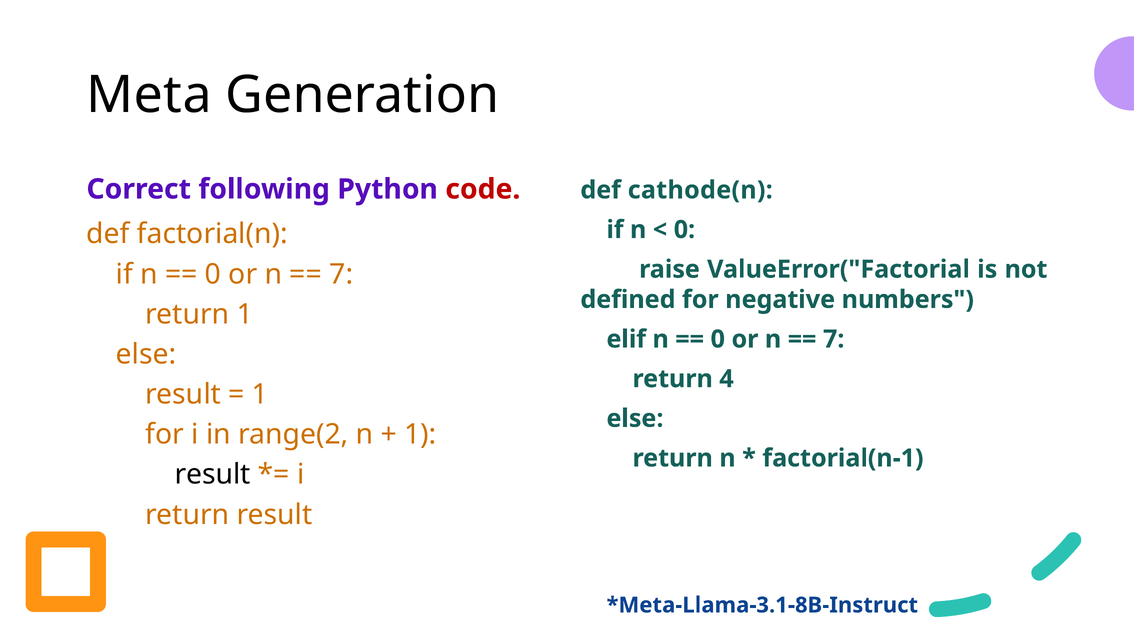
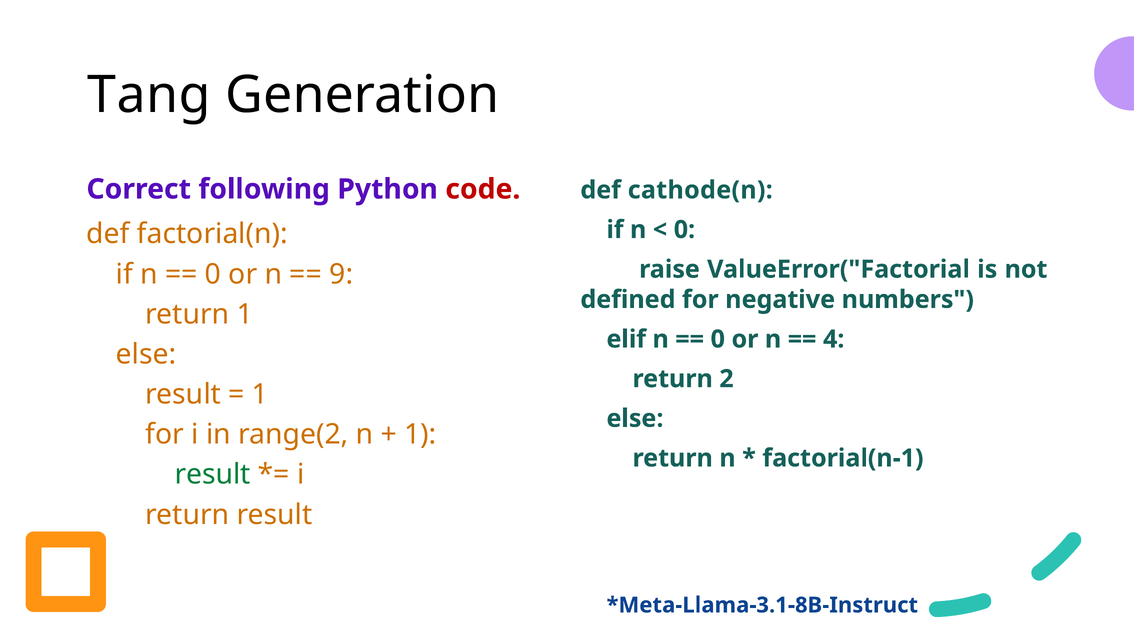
Meta: Meta -> Tang (149, 95)
7: 7 -> 9 (341, 274)
7: 7 -> 4 (834, 339)
4: 4 -> 2 (726, 379)
result colour: black -> green (213, 475)
